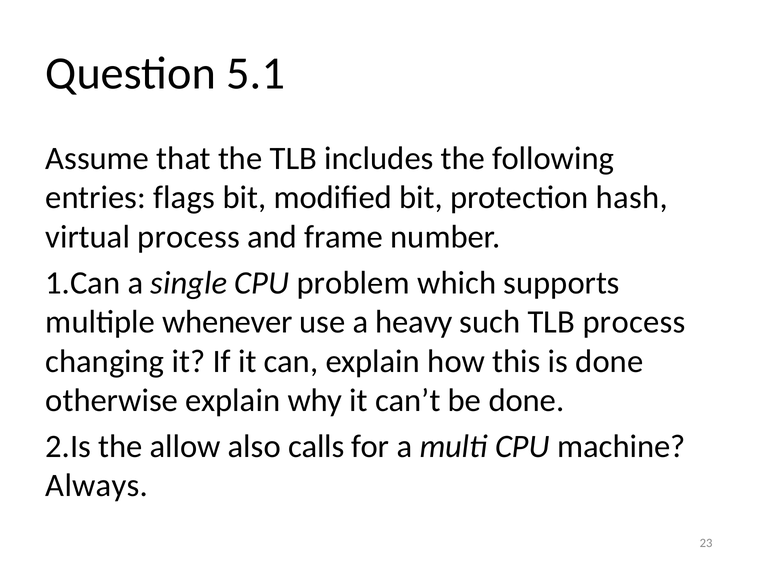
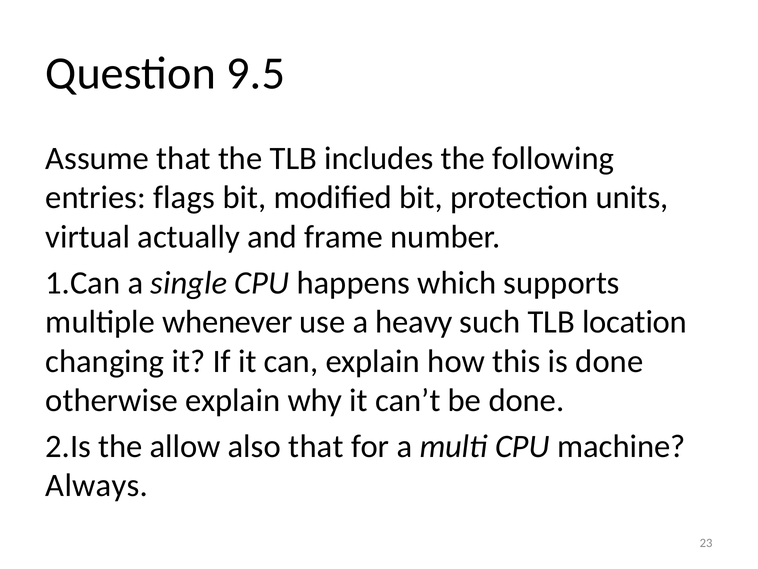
5.1: 5.1 -> 9.5 (256, 73)
hash: hash -> units (632, 197)
virtual process: process -> actually (189, 237)
problem: problem -> happens (353, 283)
TLB process: process -> location (634, 322)
also calls: calls -> that (316, 446)
